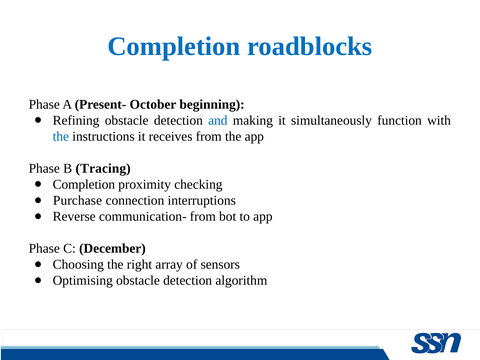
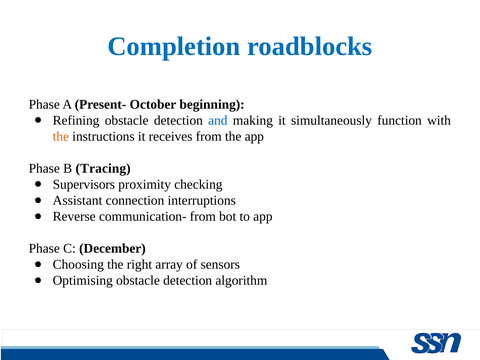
the colour: blue -> orange (61, 136)
Completion: Completion -> Supervisors (84, 184)
Purchase: Purchase -> Assistant (78, 200)
